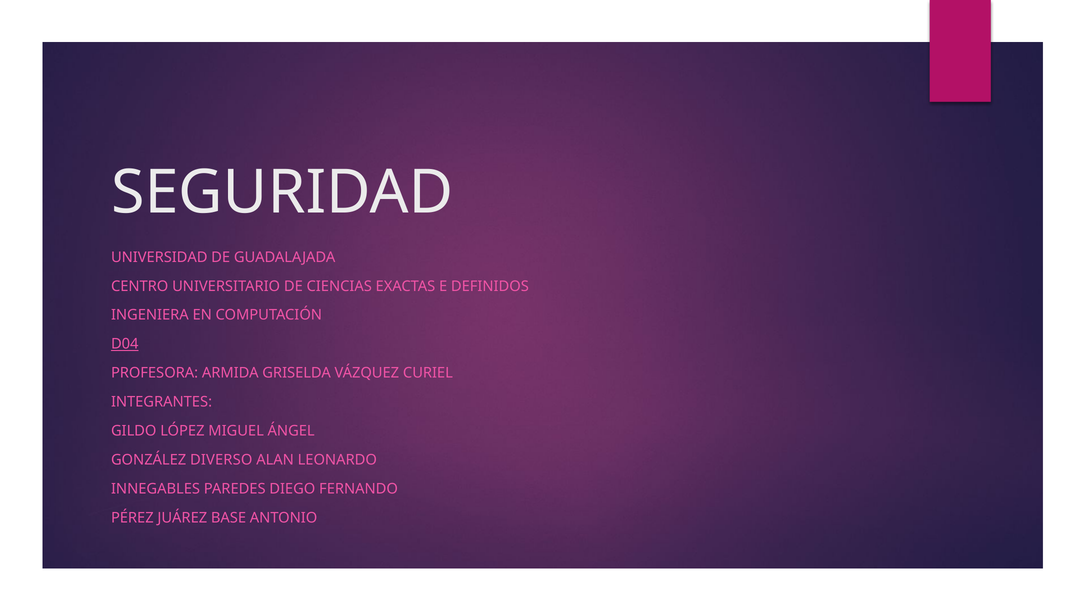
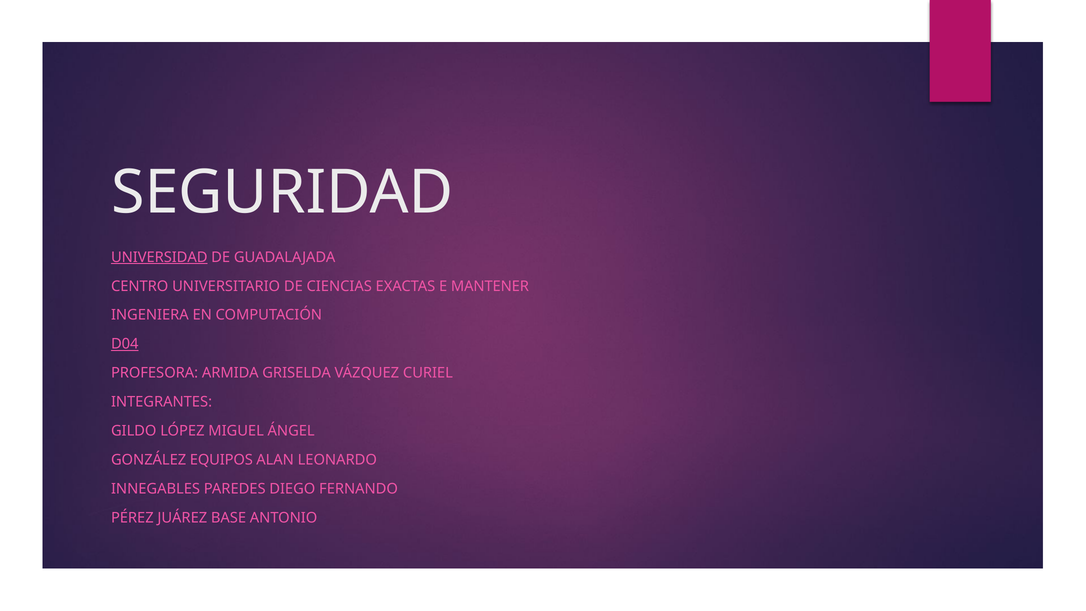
UNIVERSIDAD underline: none -> present (159, 257)
DEFINIDOS: DEFINIDOS -> MANTENER (490, 286)
DIVERSO: DIVERSO -> EQUIPOS (221, 460)
